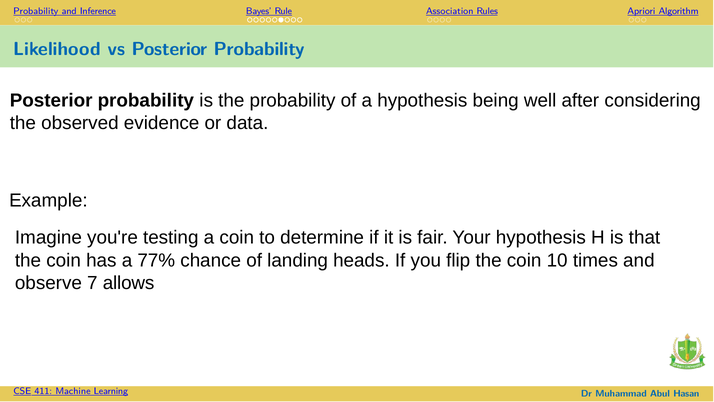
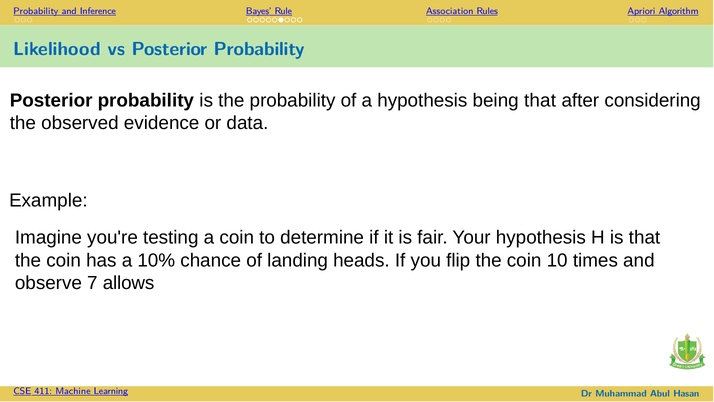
being well: well -> that (540, 100)
77%: 77% -> 10% (156, 260)
